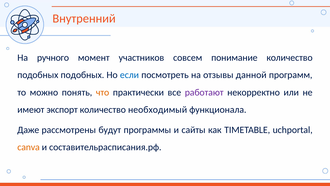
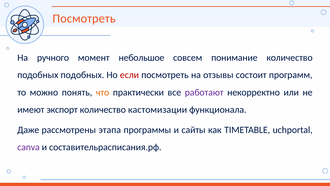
Внутренний: Внутренний -> Посмотреть (84, 19)
участников: участников -> небольшое (141, 58)
если colour: blue -> red (129, 75)
данной: данной -> состоит (251, 75)
необходимый: необходимый -> кастомизации (158, 110)
будут: будут -> этапа (110, 130)
canva colour: orange -> purple (29, 147)
